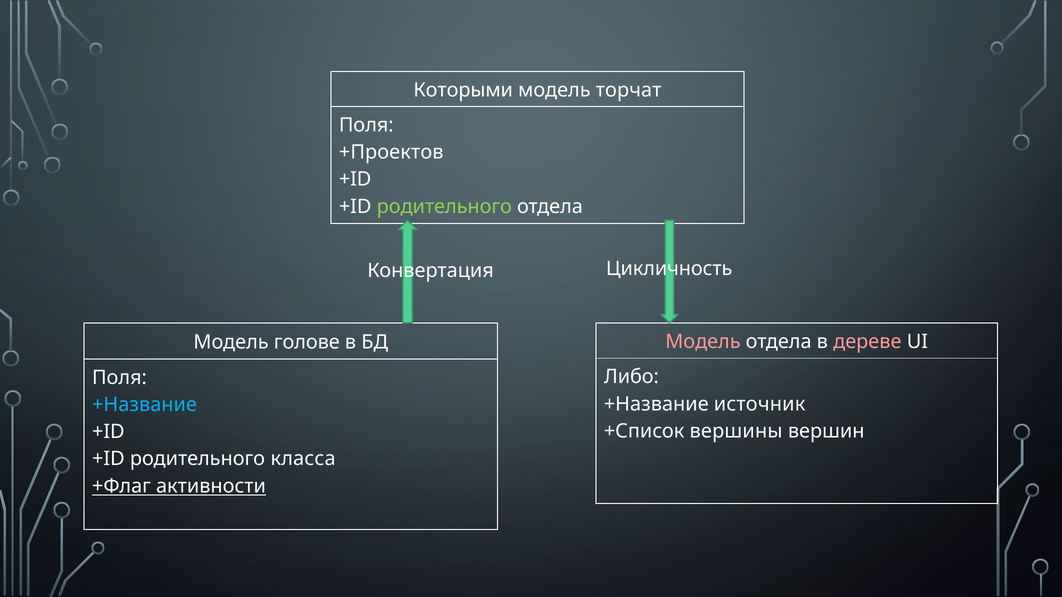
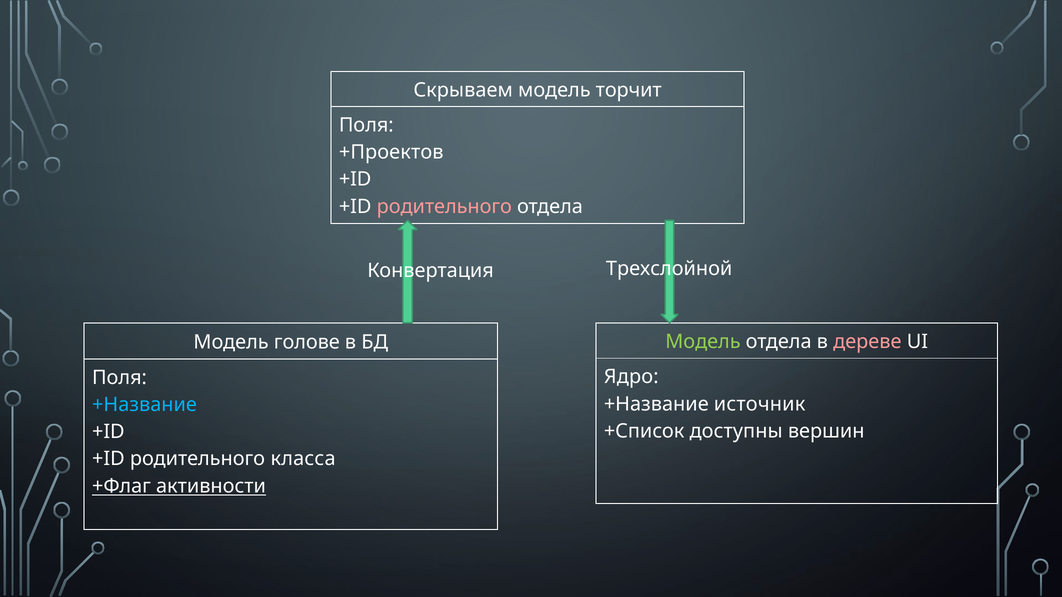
Которыми: Которыми -> Скрываем (463, 90)
торчат: торчат -> торчит (629, 90)
родительного colour: light green -> pink (444, 207)
Цикличность: Цикличность -> Трехслойной (669, 269)
Модель colour: pink -> light green (703, 342)
Либо: Либо -> Ядро (631, 377)
вершины: вершины -> доступны (736, 431)
